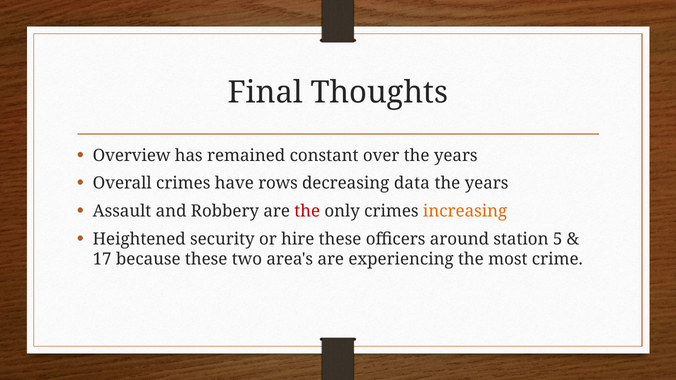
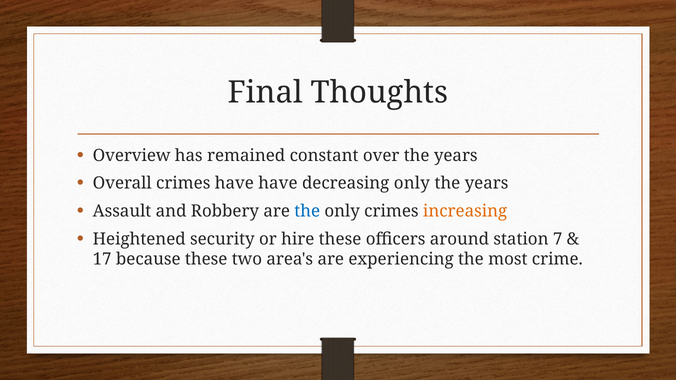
have rows: rows -> have (278, 184)
decreasing data: data -> only (412, 184)
the colour: red -> blue (307, 211)
5: 5 -> 7 (558, 239)
